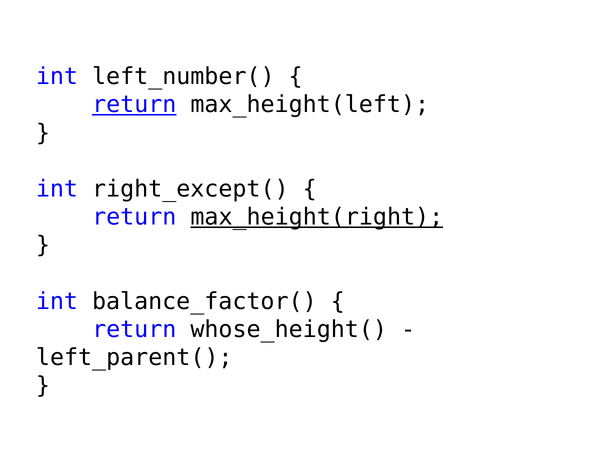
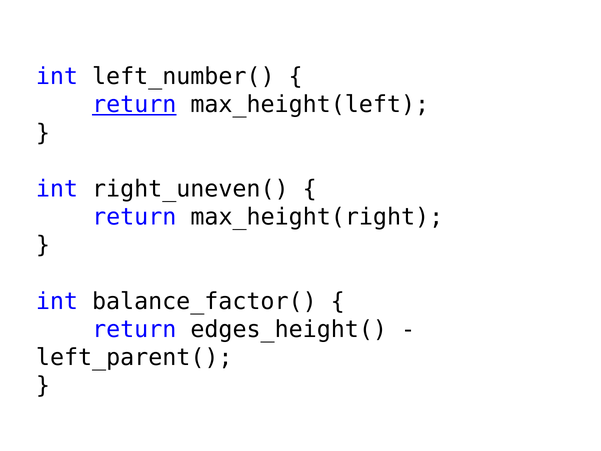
right_except(: right_except( -> right_uneven( (190, 189)
max_height(right underline: present -> none (317, 217)
whose_height(: whose_height( -> edges_height( (289, 329)
